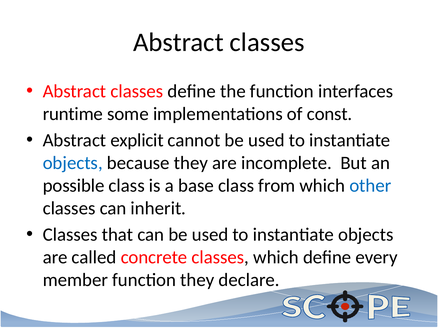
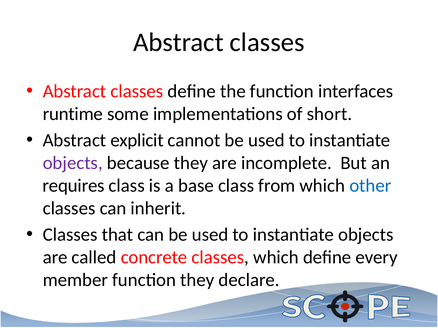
const: const -> short (330, 114)
objects colour: blue -> purple (73, 163)
possible: possible -> requires (74, 186)
